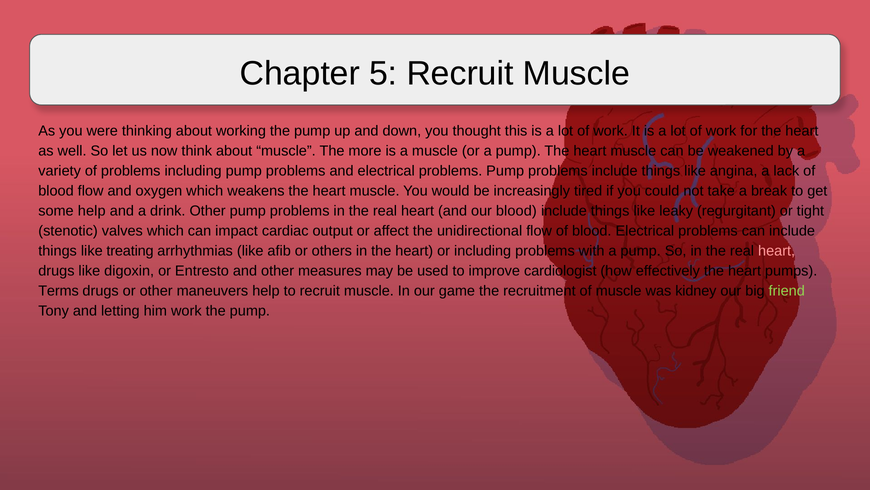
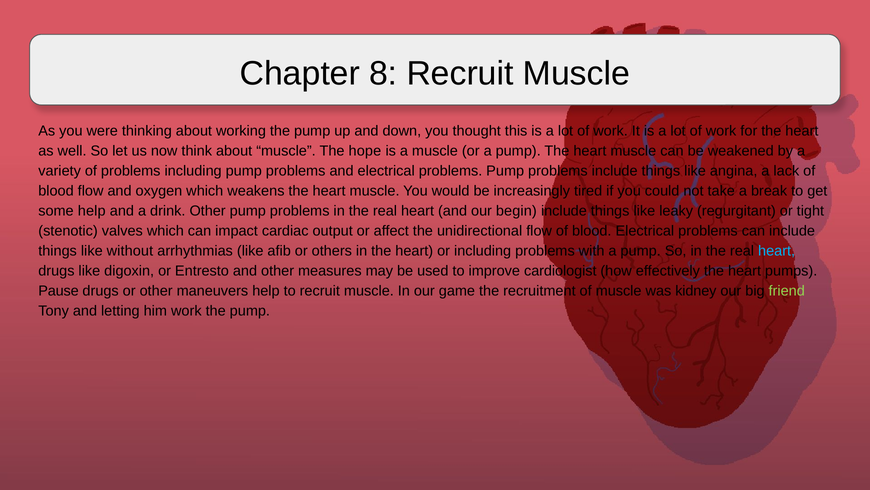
5: 5 -> 8 (383, 74)
more: more -> hope (365, 151)
our blood: blood -> begin (516, 211)
treating: treating -> without (130, 251)
heart colour: pink -> light blue (777, 251)
Terms: Terms -> Pause (59, 291)
